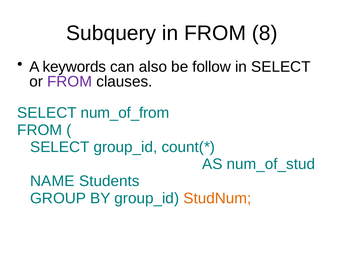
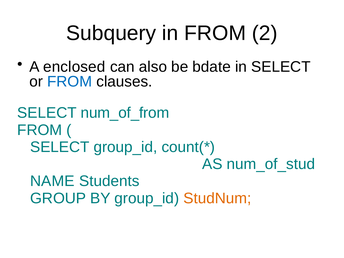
8: 8 -> 2 (265, 33)
keywords: keywords -> enclosed (74, 67)
follow: follow -> bdate (212, 67)
FROM colour: purple -> blue (70, 82)
